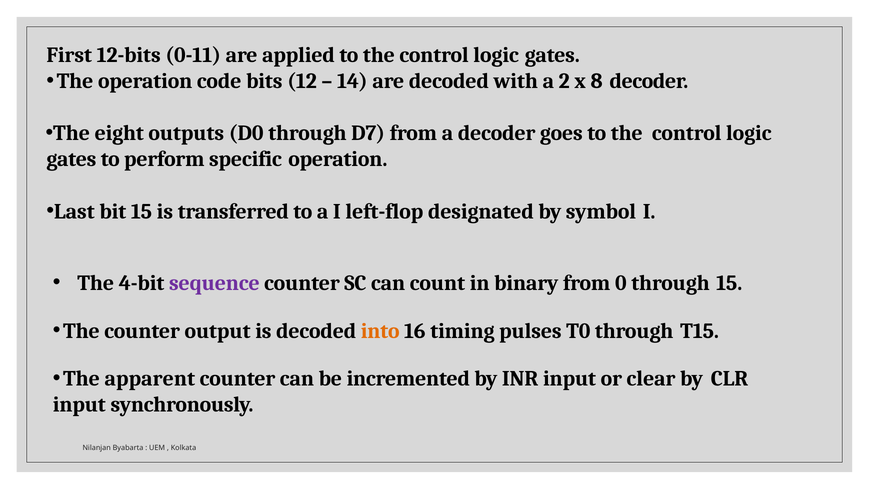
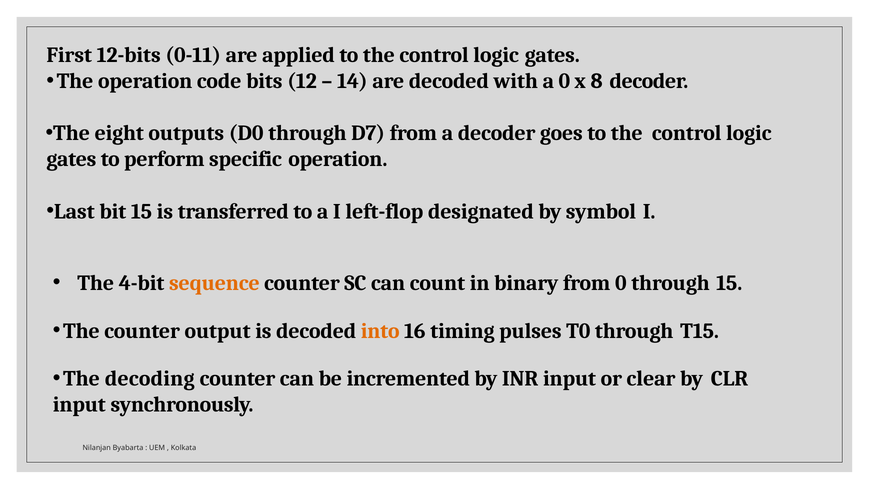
a 2: 2 -> 0 (564, 81)
sequence colour: purple -> orange (214, 283)
apparent: apparent -> decoding (150, 379)
